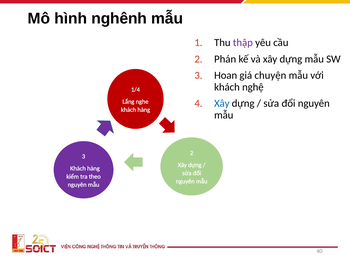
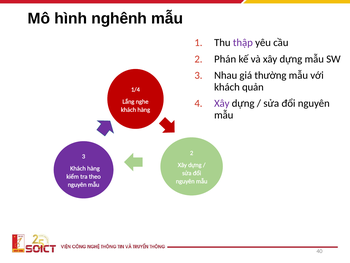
Hoan: Hoan -> Nhau (226, 75)
chuyện: chuyện -> thường (270, 75)
nghệ: nghệ -> quản (253, 87)
Xây colour: blue -> purple (222, 103)
